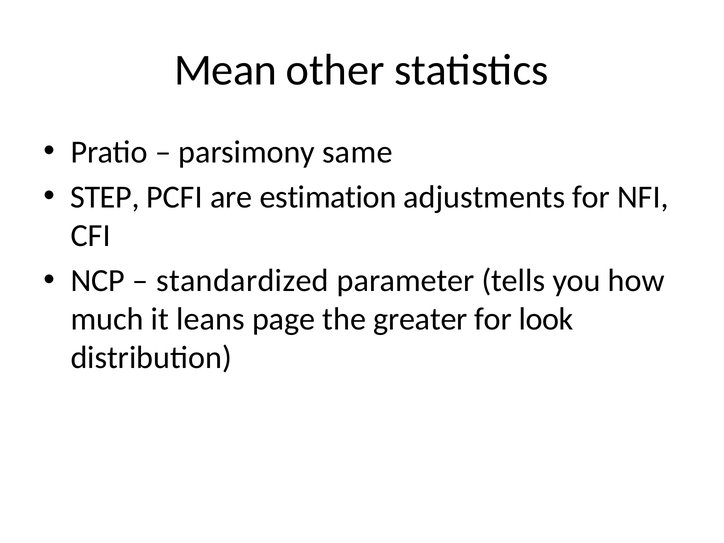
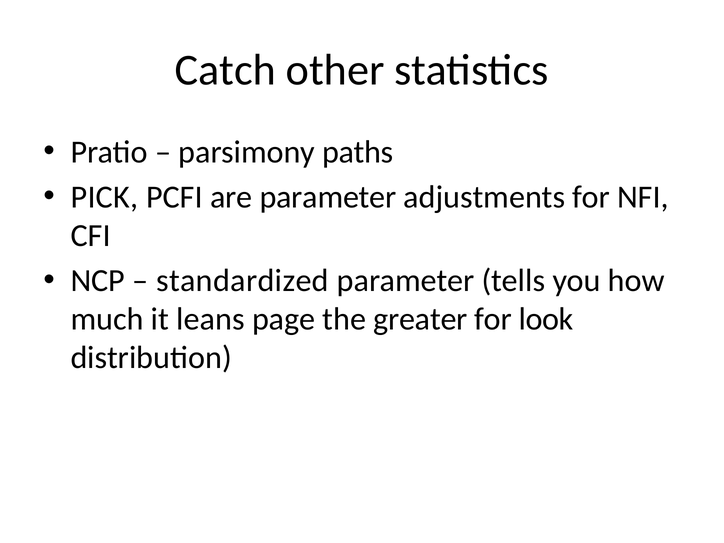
Mean: Mean -> Catch (225, 70)
same: same -> paths (358, 152)
STEP: STEP -> PICK (105, 197)
are estimation: estimation -> parameter (328, 197)
